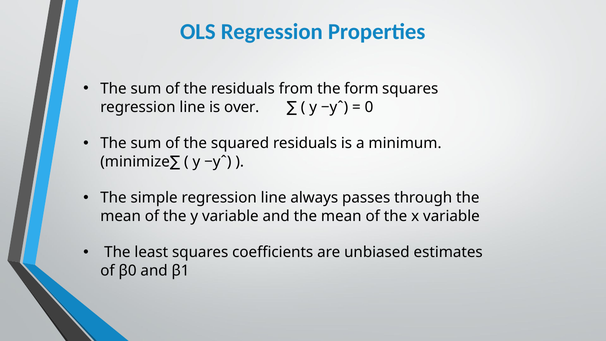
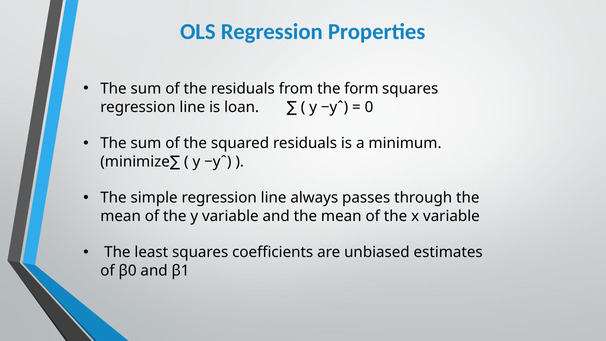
over: over -> loan (242, 107)
